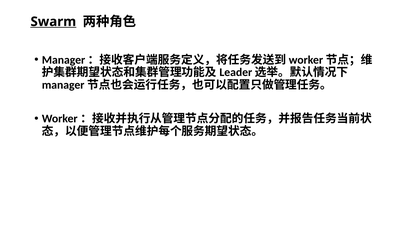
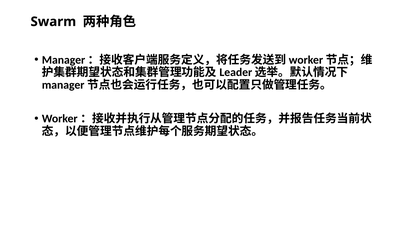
Swarm underline: present -> none (53, 22)
